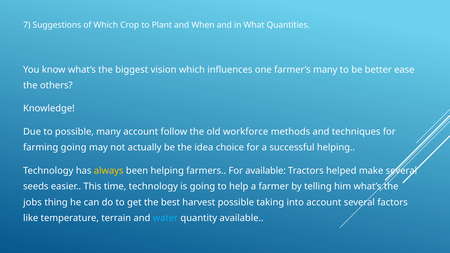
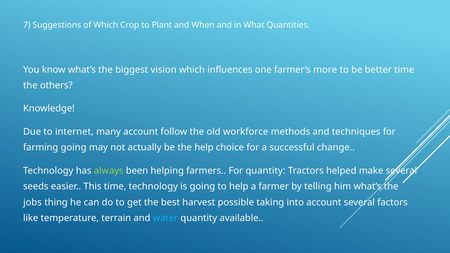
farmer’s many: many -> more (325, 70)
better ease: ease -> time (404, 70)
to possible: possible -> internet (74, 132)
the idea: idea -> help (204, 148)
successful helping: helping -> change (336, 148)
always colour: yellow -> light green (109, 171)
For available: available -> quantity (265, 171)
